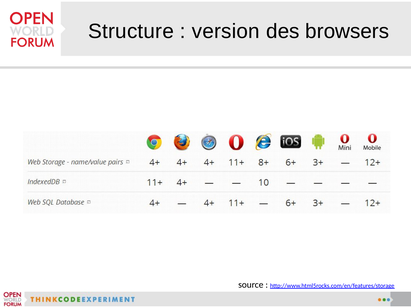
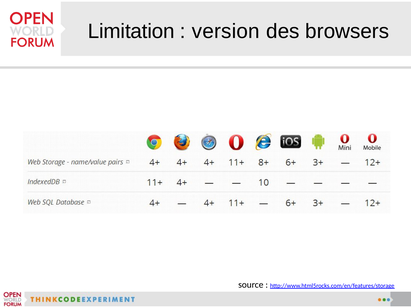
Structure: Structure -> Limitation (131, 31)
